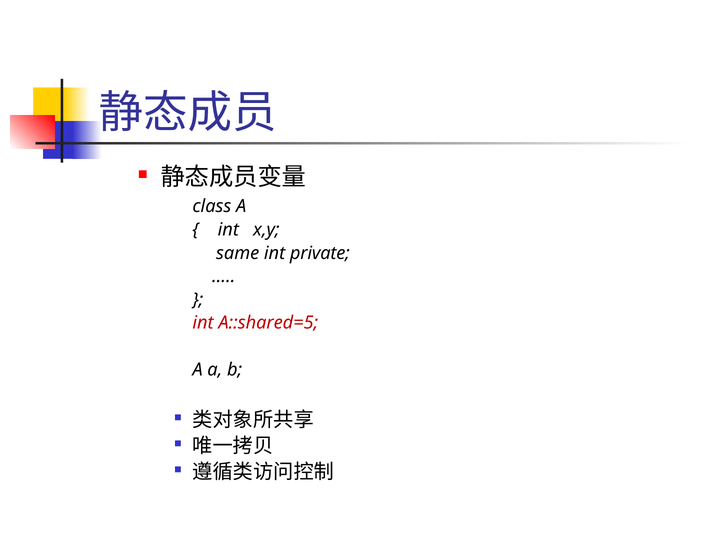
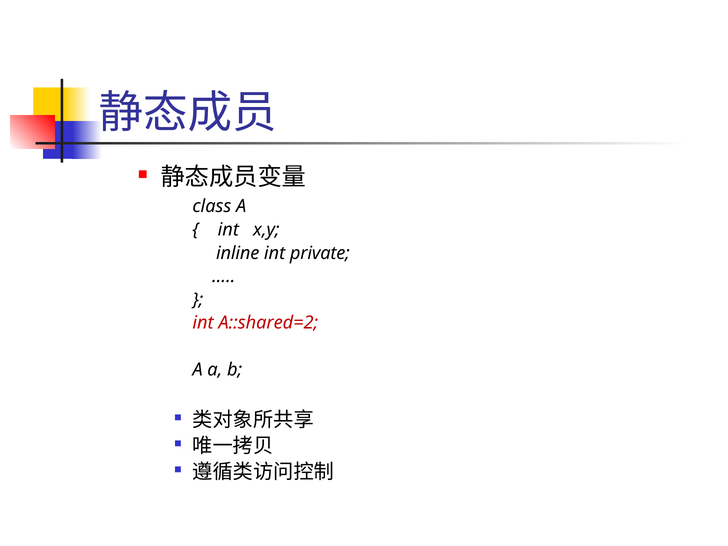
same: same -> inline (238, 253)
A::shared=5: A::shared=5 -> A::shared=2 (268, 323)
